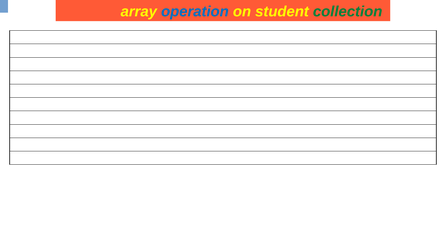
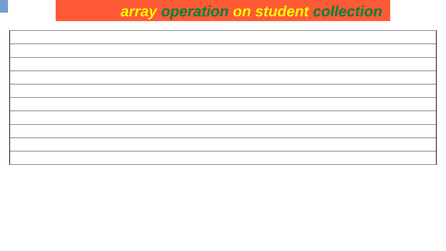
operation colour: blue -> green (195, 12)
